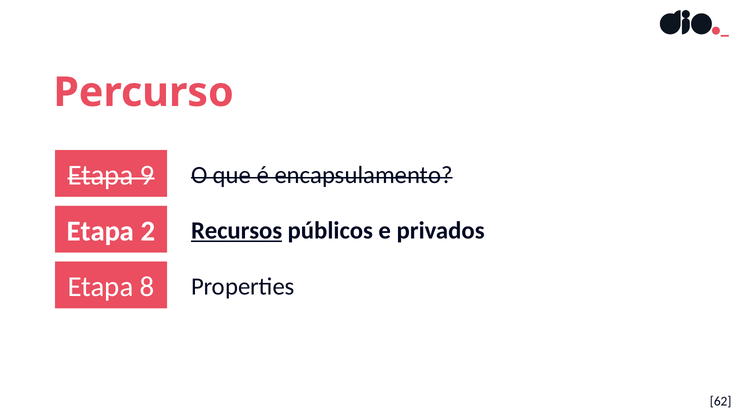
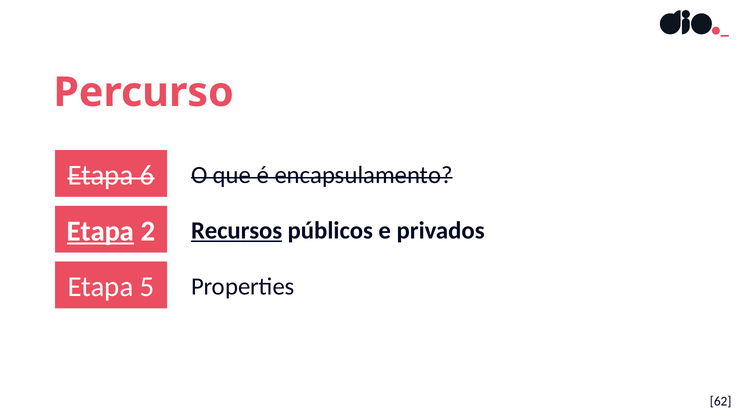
9: 9 -> 6 (147, 176)
Etapa underline: none -> present (101, 231)
8: 8 -> 5 (147, 287)
